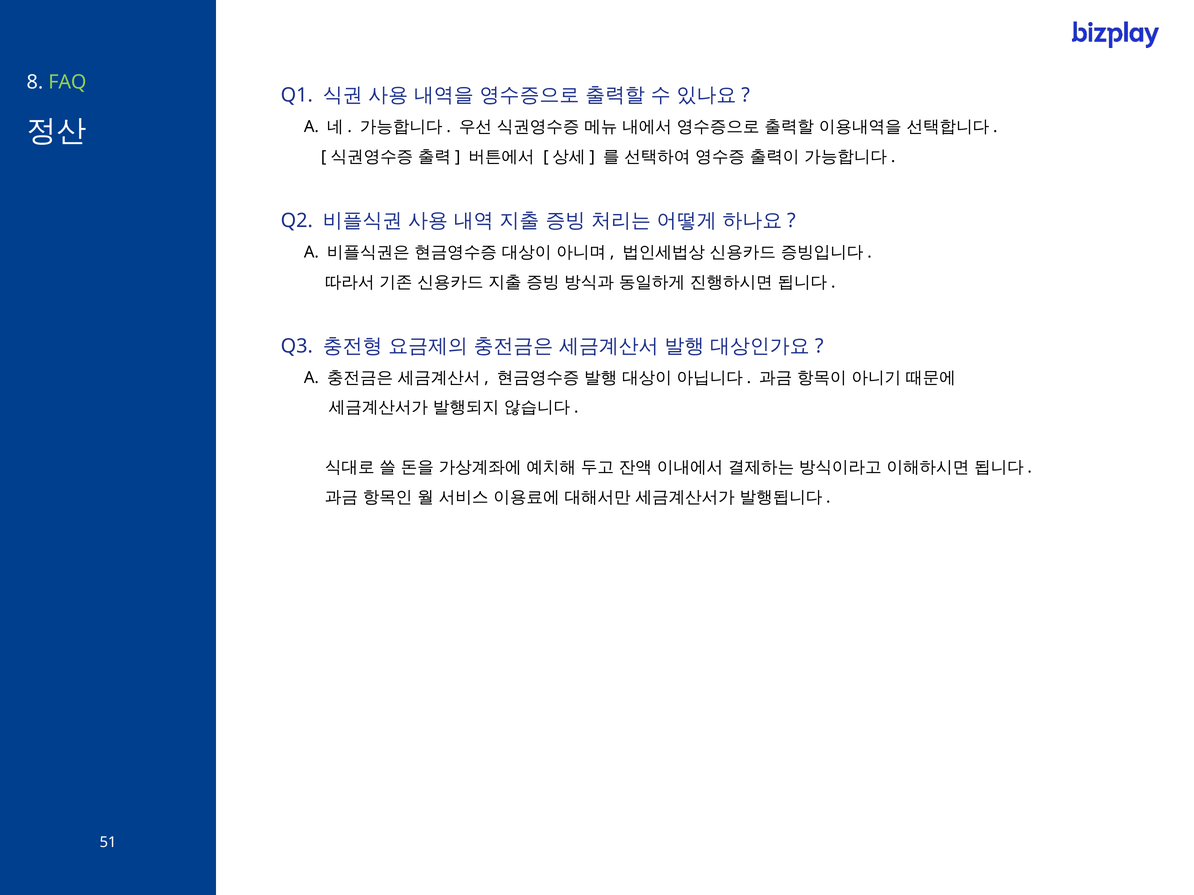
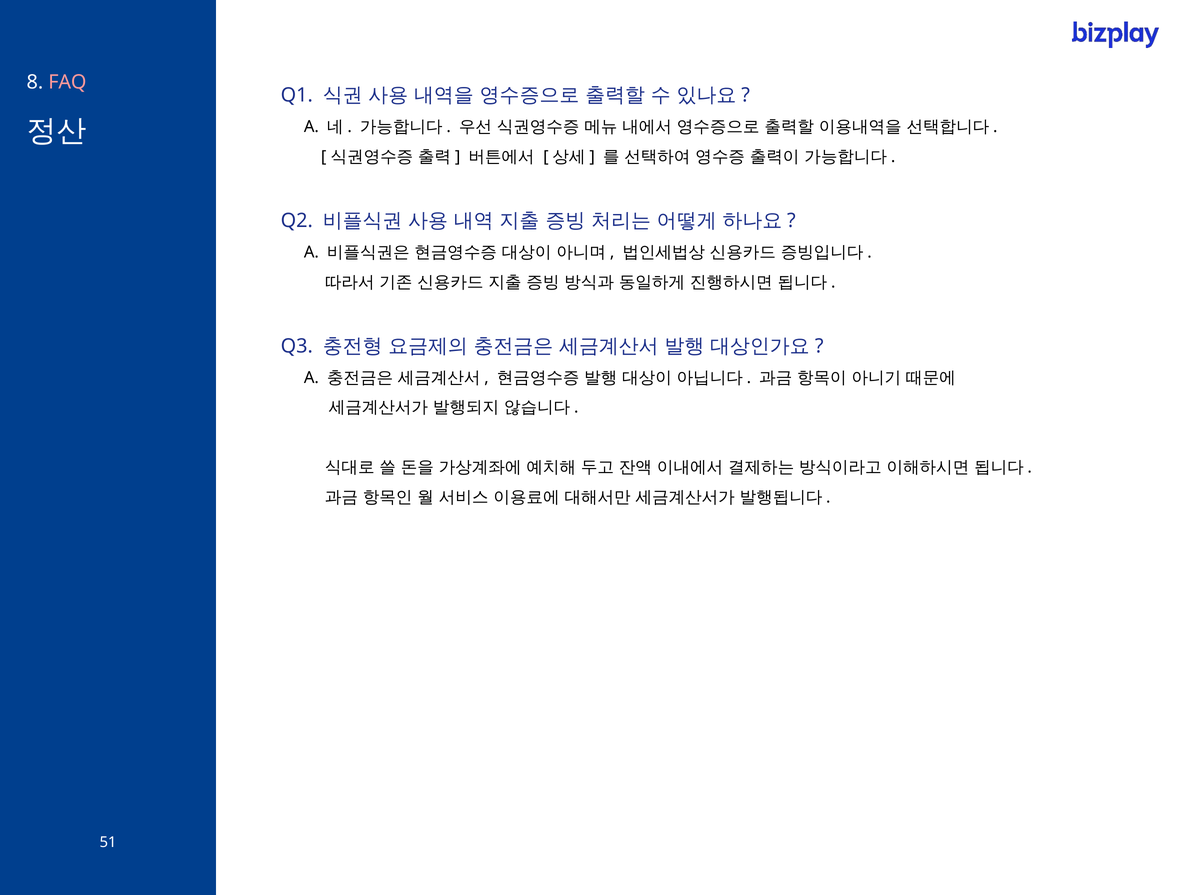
FAQ colour: light green -> pink (67, 82)
